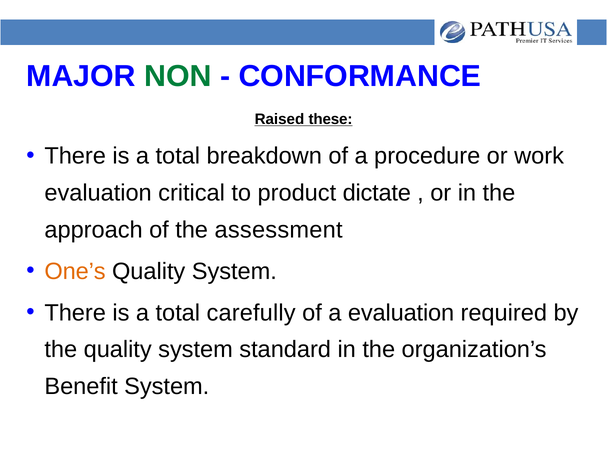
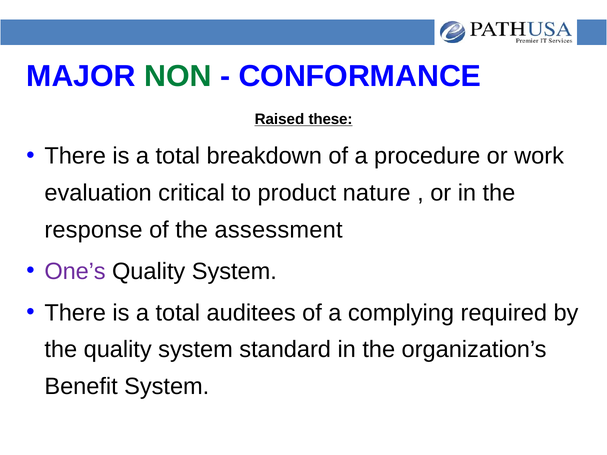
dictate: dictate -> nature (377, 193)
approach: approach -> response (93, 230)
One’s colour: orange -> purple (75, 271)
carefully: carefully -> auditees (251, 313)
a evaluation: evaluation -> complying (401, 313)
